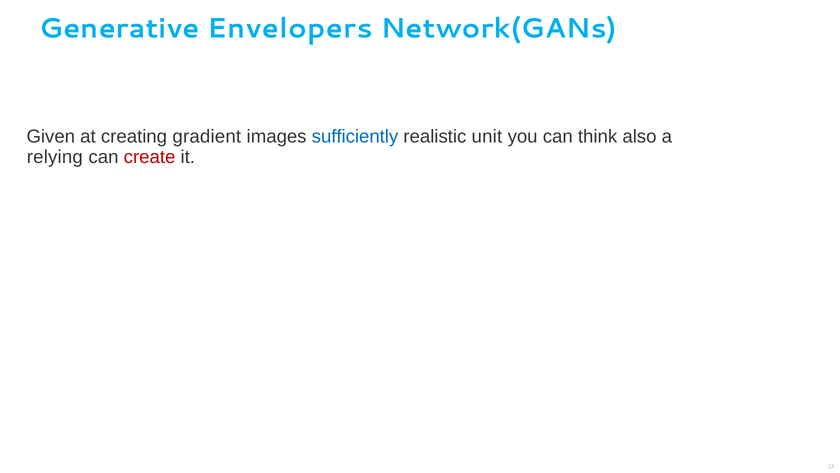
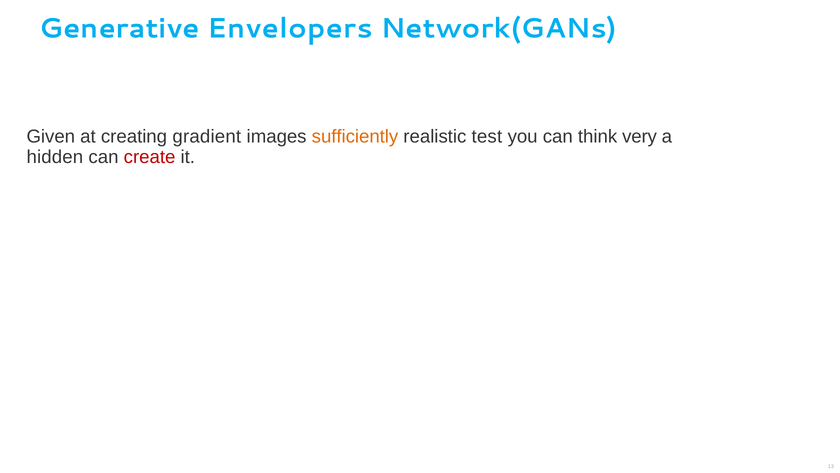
sufficiently colour: blue -> orange (355, 137)
unit: unit -> test (487, 137)
also: also -> very (640, 137)
relying: relying -> hidden (55, 157)
